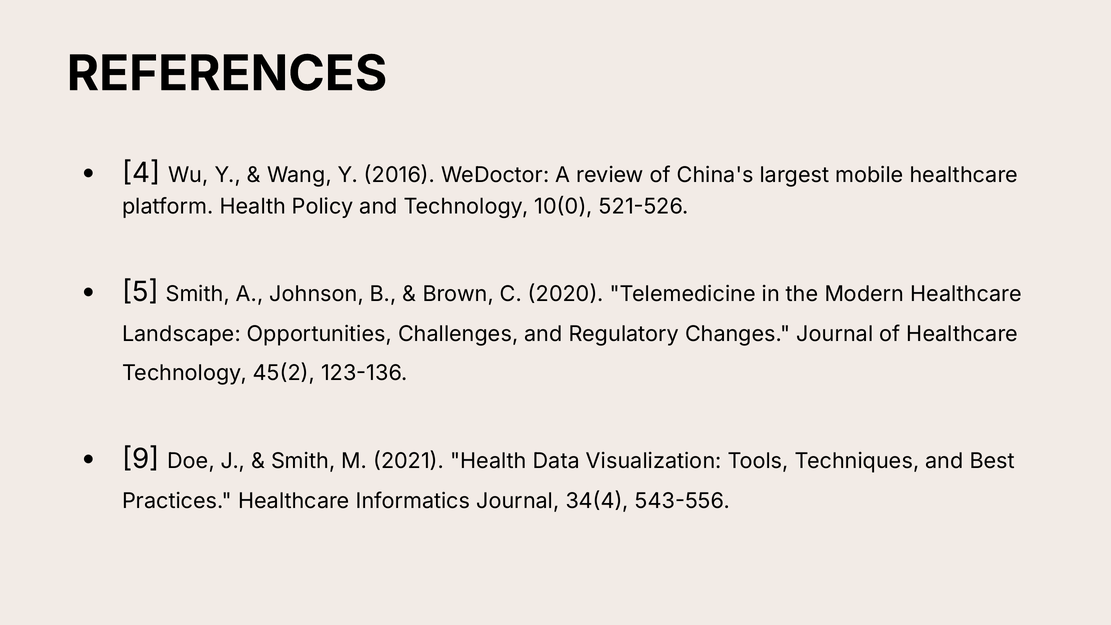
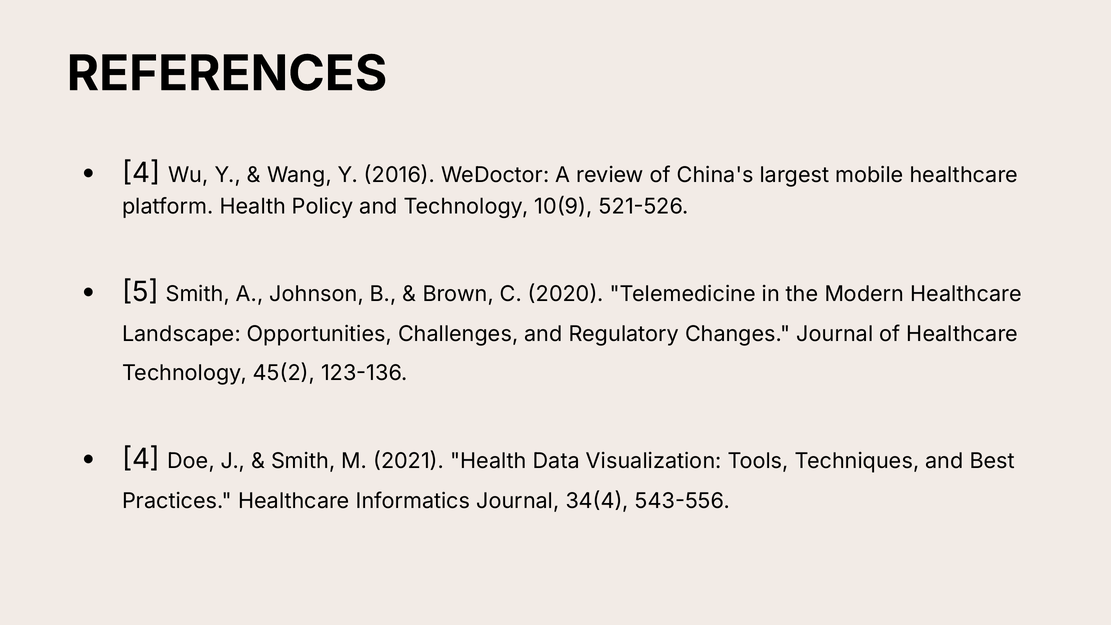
10(0: 10(0 -> 10(9 (564, 206)
9: 9 -> 4 (141, 459)
